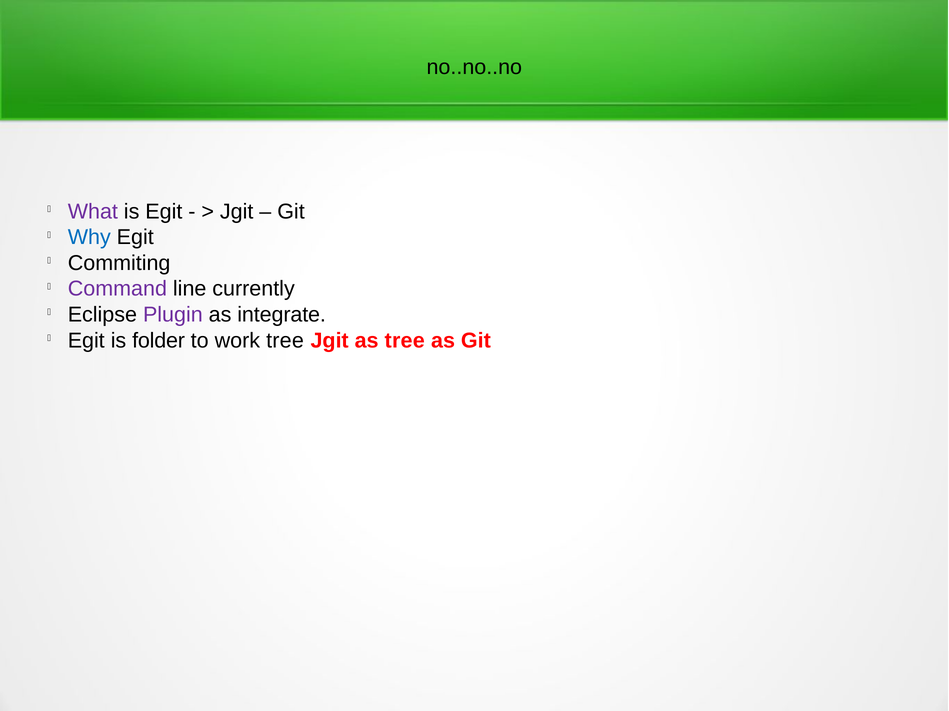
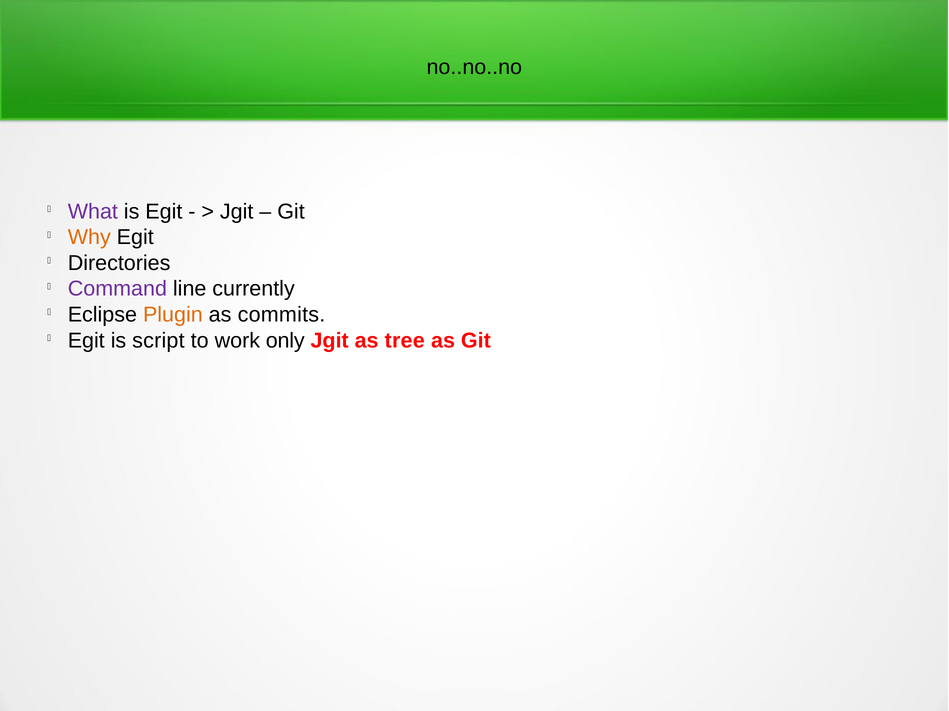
Why colour: blue -> orange (89, 237)
Commiting: Commiting -> Directories (119, 263)
Plugin colour: purple -> orange (173, 315)
integrate: integrate -> commits (281, 315)
folder: folder -> script (158, 341)
work tree: tree -> only (285, 341)
